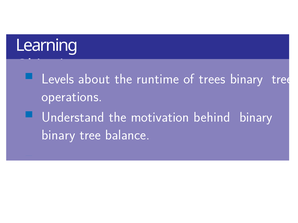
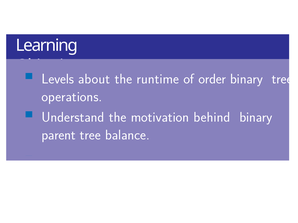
trees: trees -> order (212, 79)
binary: binary -> parent (59, 135)
